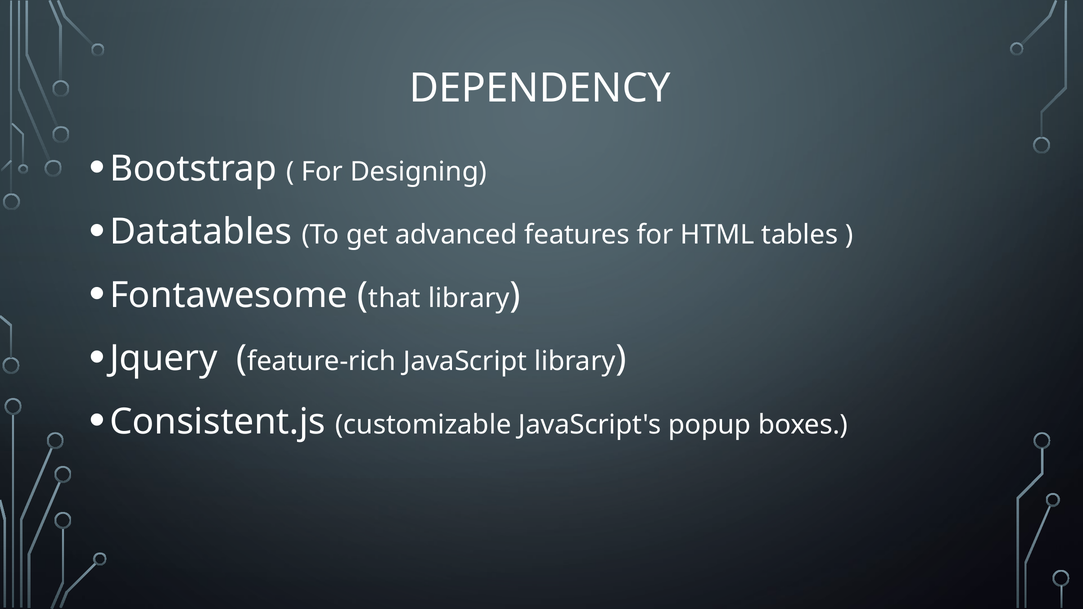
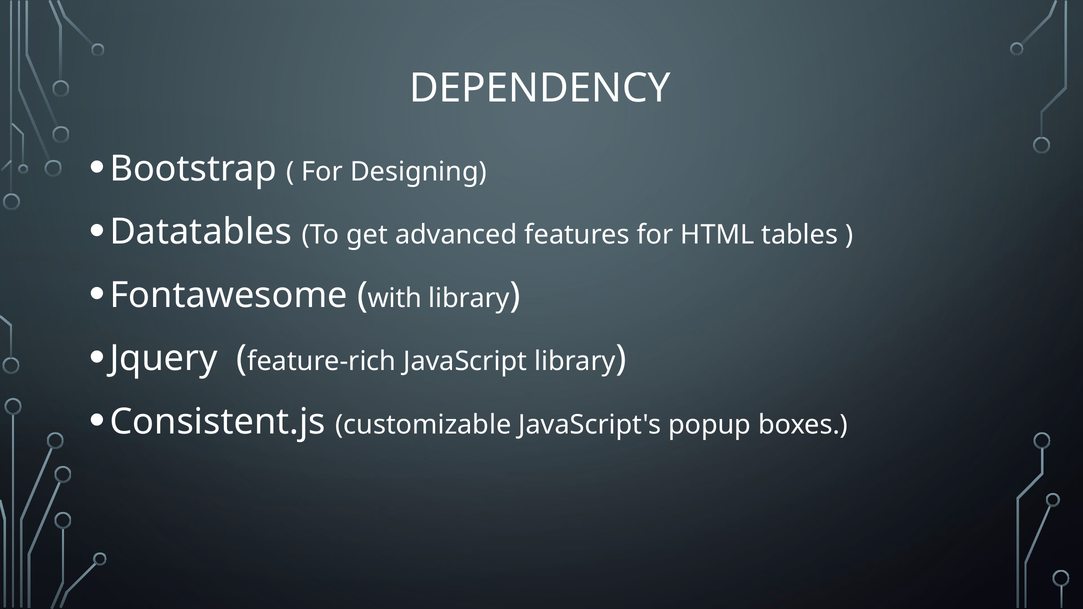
that: that -> with (395, 298)
